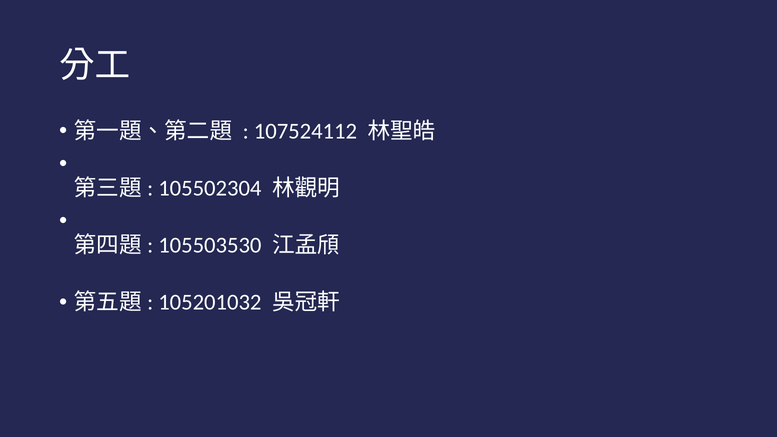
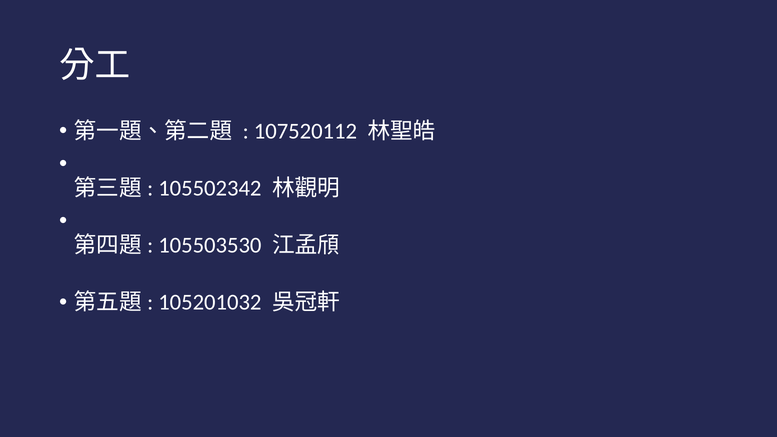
107524112: 107524112 -> 107520112 (305, 131)
105502304: 105502304 -> 105502342 (210, 188)
